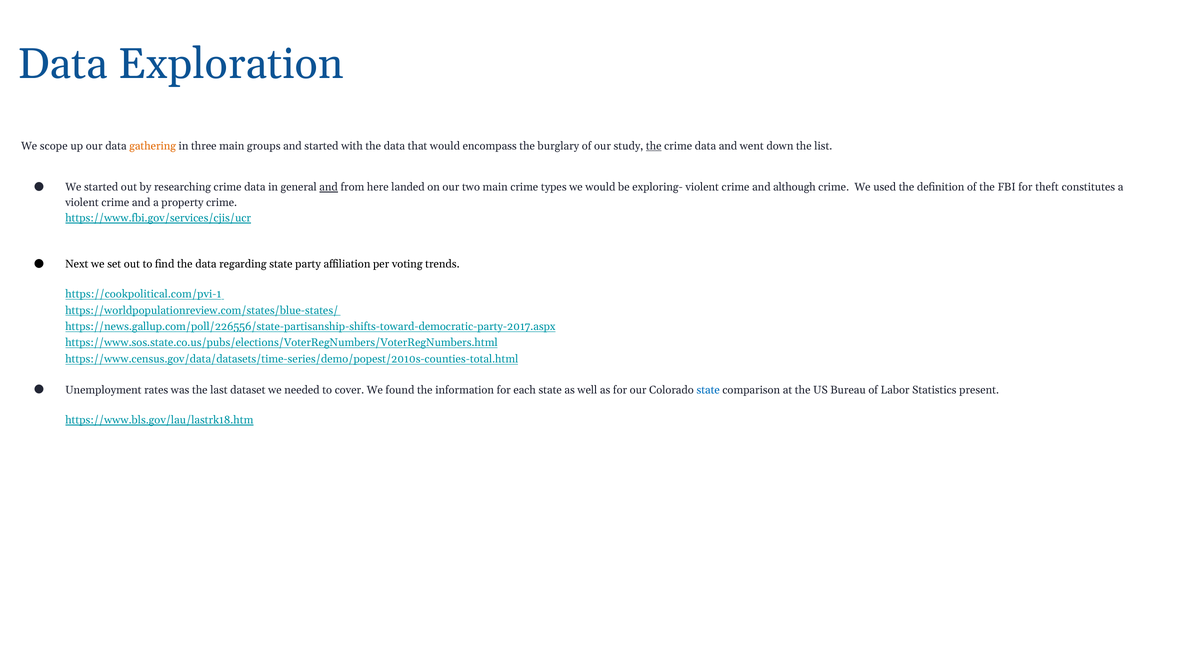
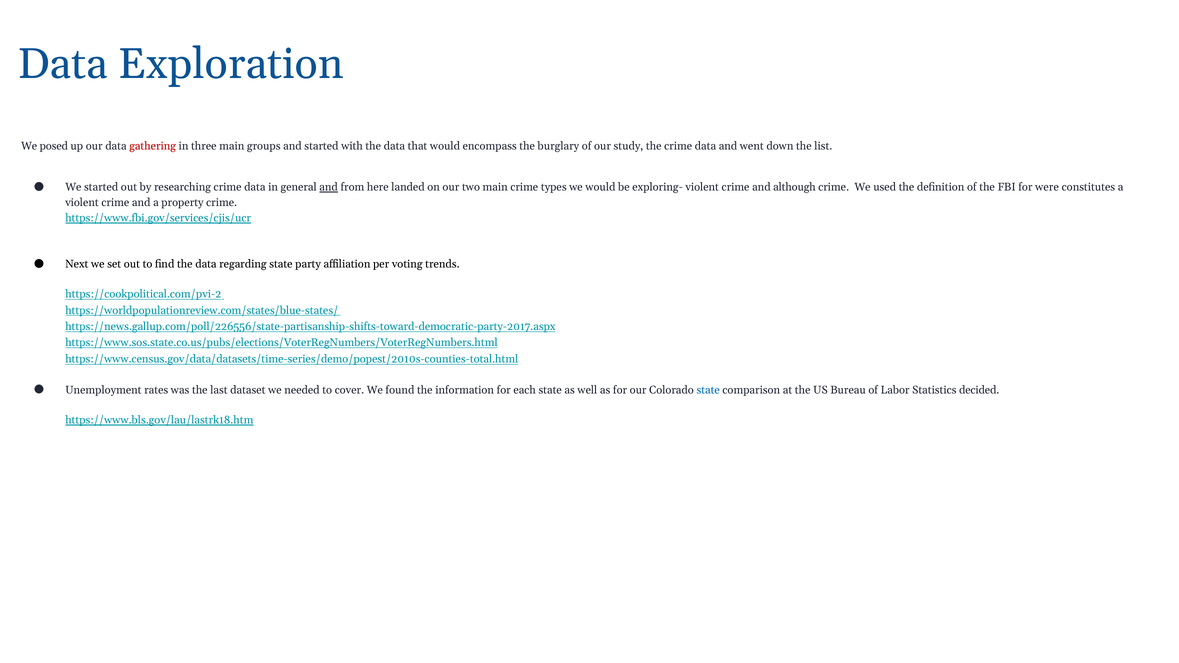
scope: scope -> posed (54, 146)
gathering colour: orange -> red (153, 146)
the underline: present -> none (654, 146)
theft: theft -> were (1047, 187)
https://cookpolitical.com/pvi-1: https://cookpolitical.com/pvi-1 -> https://cookpolitical.com/pvi-2 (143, 294)
present: present -> decided (979, 390)
